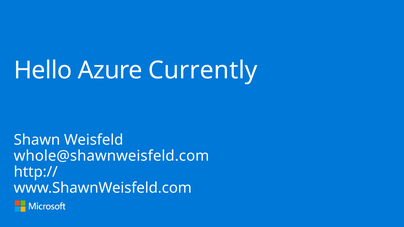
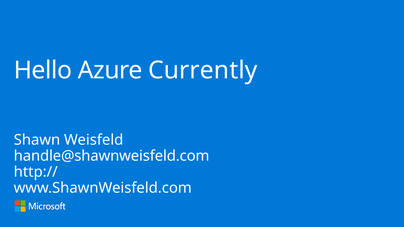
whole@shawnweisfeld.com: whole@shawnweisfeld.com -> handle@shawnweisfeld.com (112, 156)
